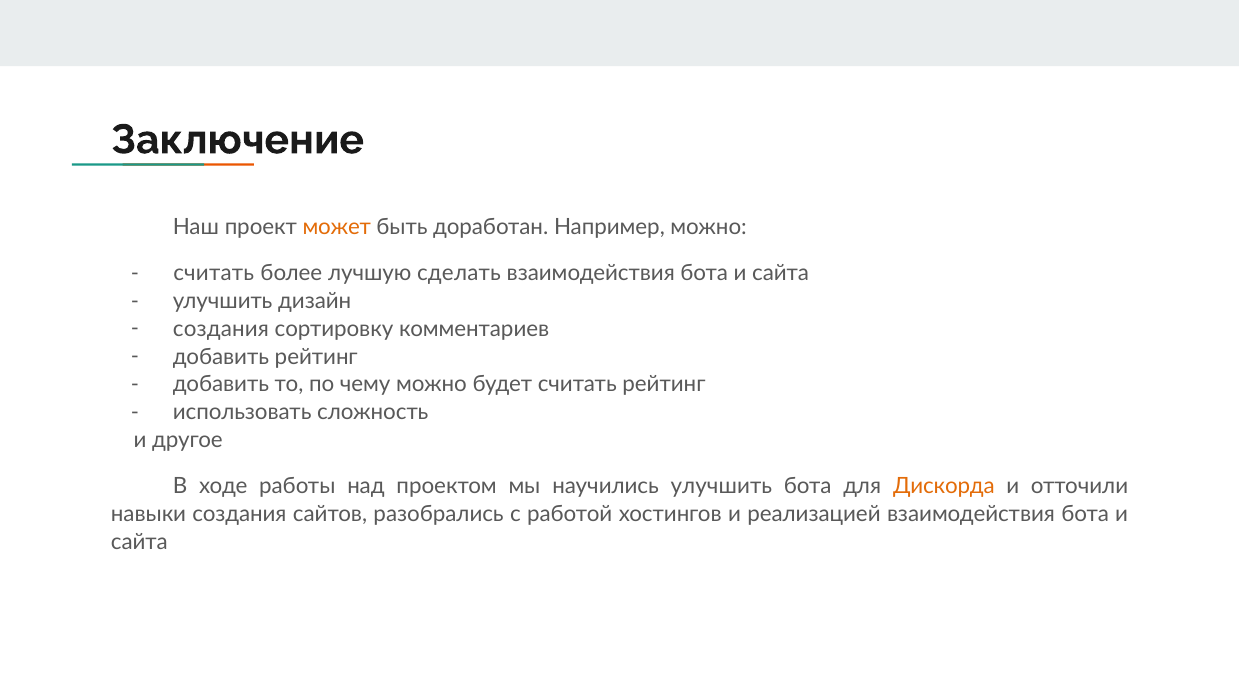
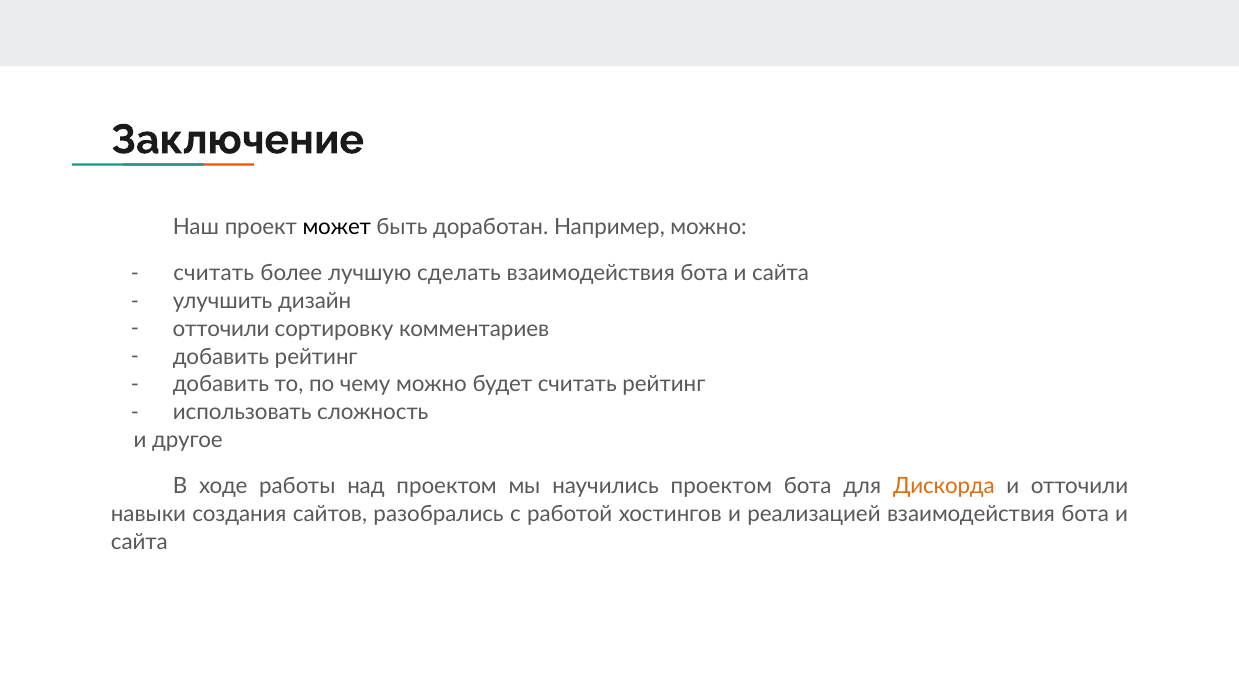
может colour: orange -> black (337, 227)
создания: создания -> отточили (221, 329)
научились улучшить: улучшить -> проектом (721, 486)
